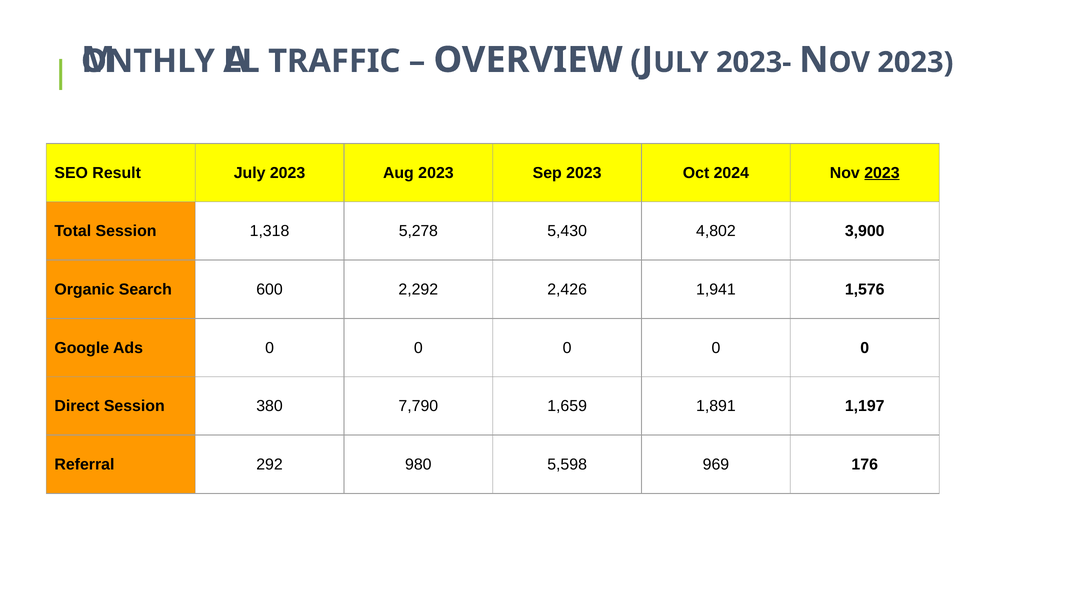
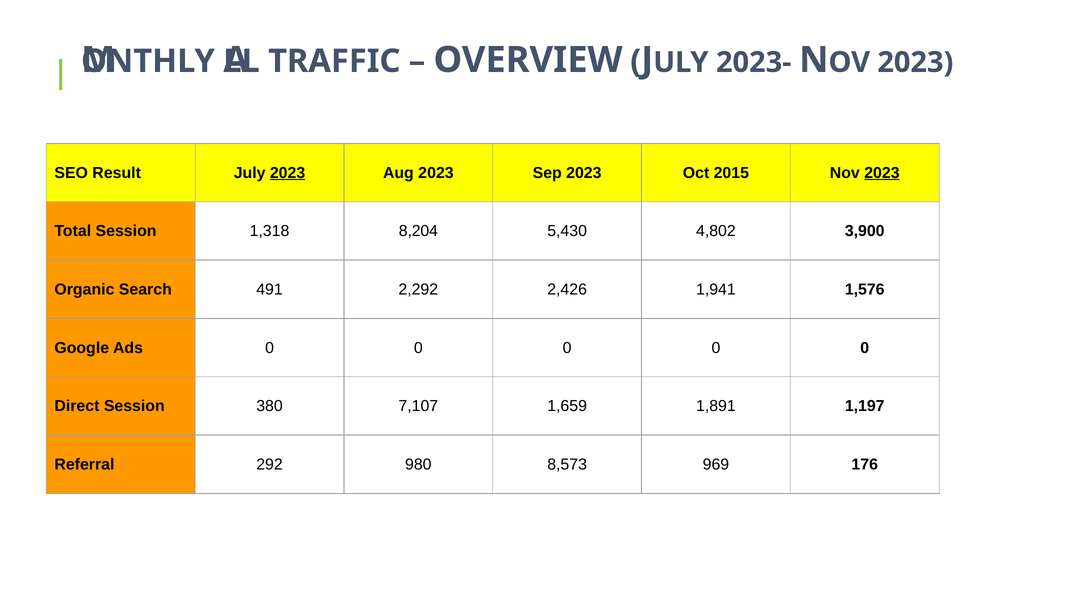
2023 underline: none -> present (288, 173)
2024: 2024 -> 2015 (731, 173)
5,278: 5,278 -> 8,204 (418, 231)
600: 600 -> 491 (270, 290)
7,790: 7,790 -> 7,107 (418, 406)
5,598: 5,598 -> 8,573 (567, 465)
